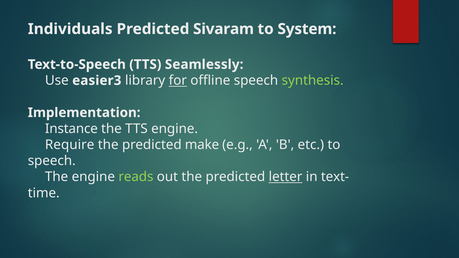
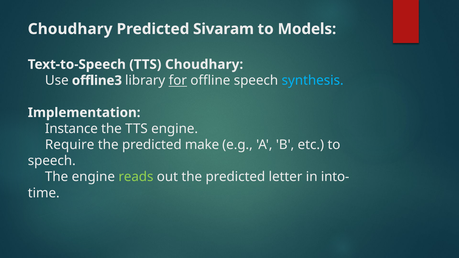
Individuals: Individuals -> Choudhary (70, 29)
System: System -> Models (307, 29)
TTS Seamlessly: Seamlessly -> Choudhary (204, 64)
easier3: easier3 -> offline3 (97, 81)
synthesis colour: light green -> light blue (313, 81)
letter underline: present -> none (286, 177)
text-: text- -> into- (335, 177)
